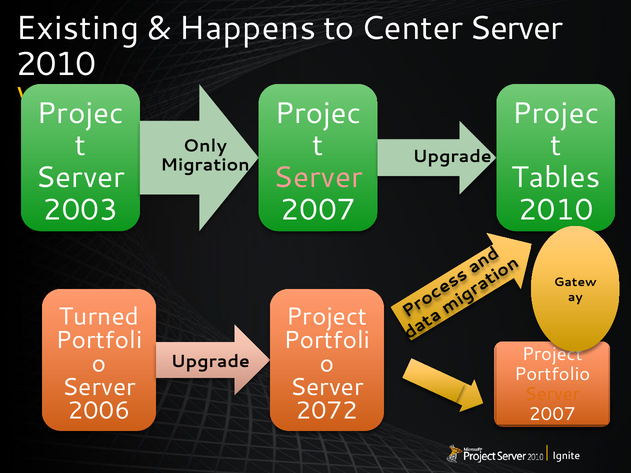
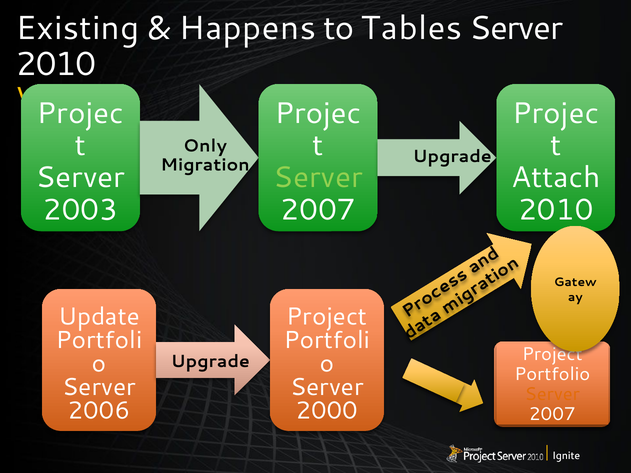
Center: Center -> Tables (412, 28)
Server colour: pink -> light green (318, 178)
Tables: Tables -> Attach (556, 178)
Turned: Turned -> Update (99, 317)
2072: 2072 -> 2000 (327, 411)
